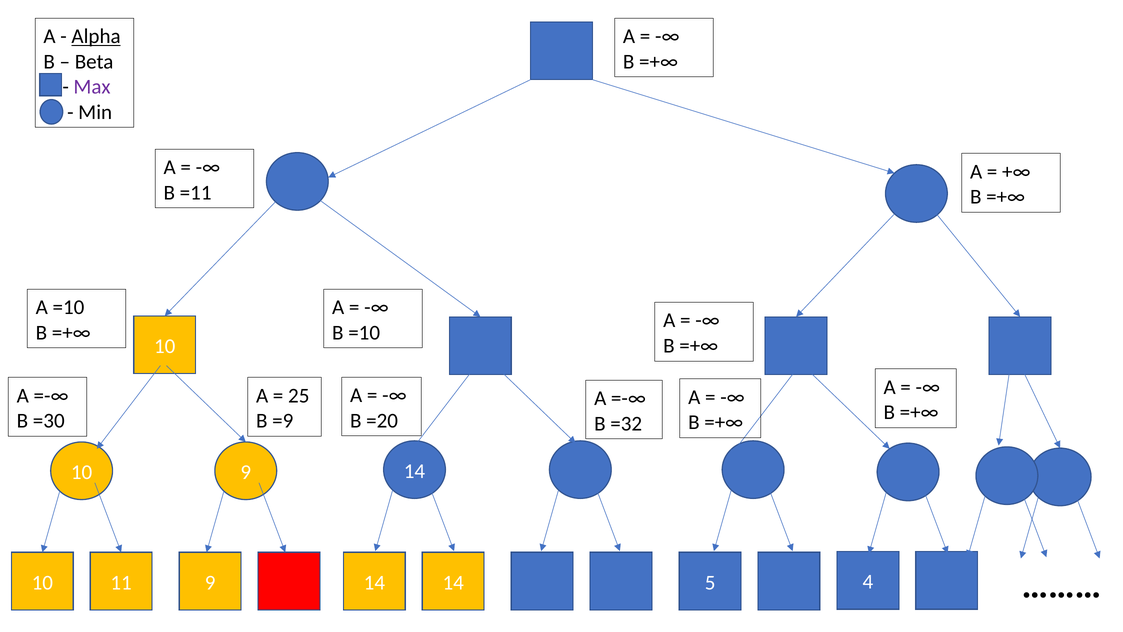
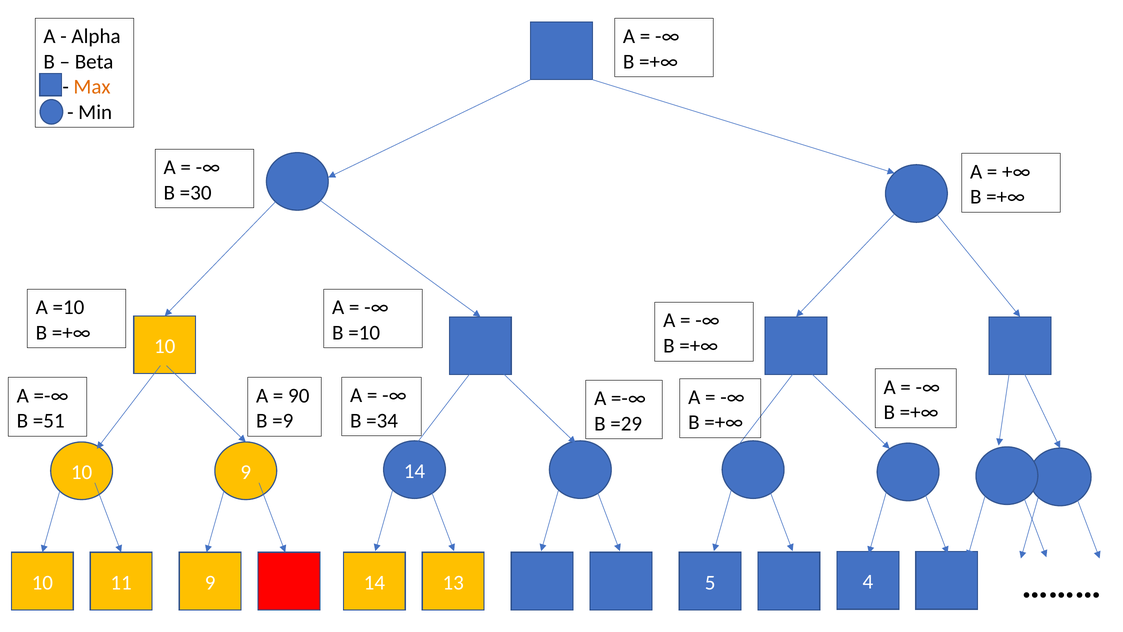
Alpha underline: present -> none (96, 36)
Max colour: purple -> orange (92, 87)
=11: =11 -> =30 (196, 192)
25: 25 -> 90 (299, 395)
=20: =20 -> =34 (382, 420)
=30: =30 -> =51 (49, 421)
=32: =32 -> =29 (626, 423)
10 9 14: 14 -> 13 (453, 582)
